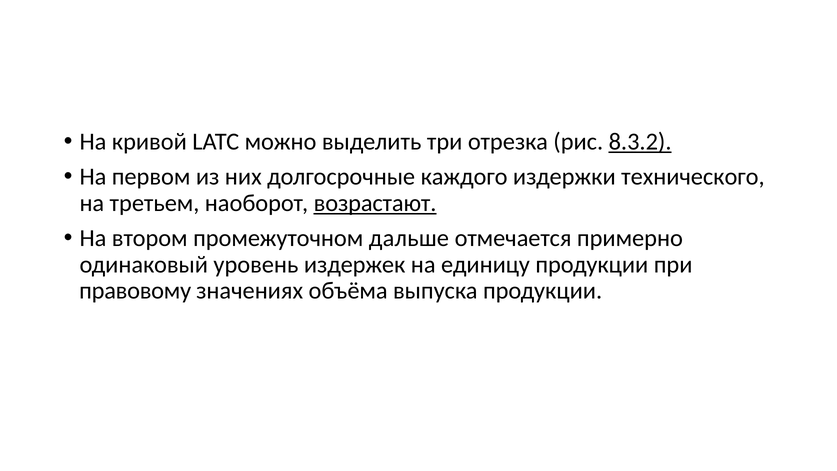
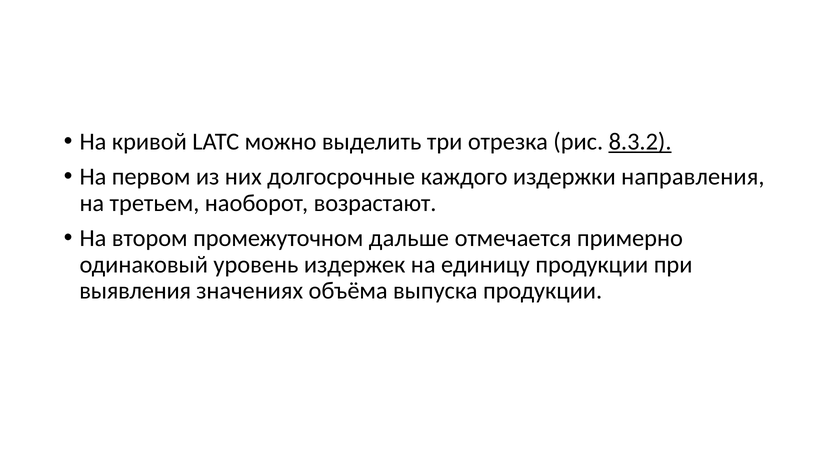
технического: технического -> направления (693, 177)
возрастают underline: present -> none (375, 203)
правовому: правовому -> выявления (135, 291)
